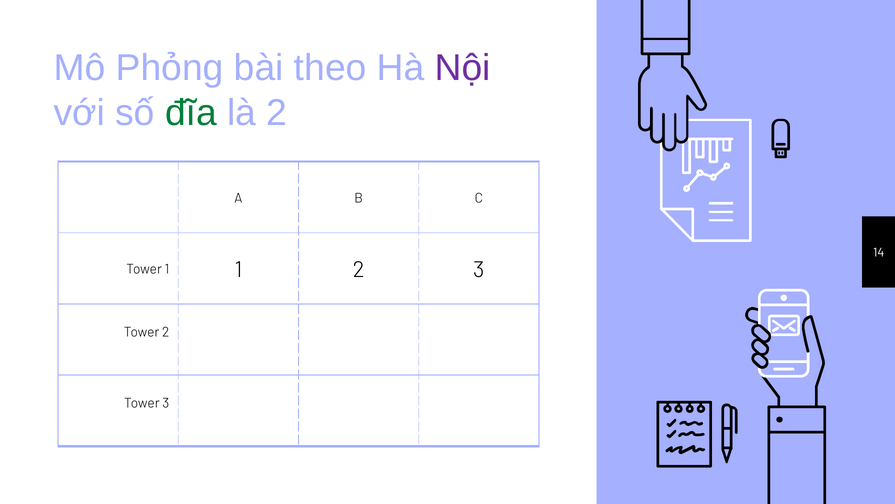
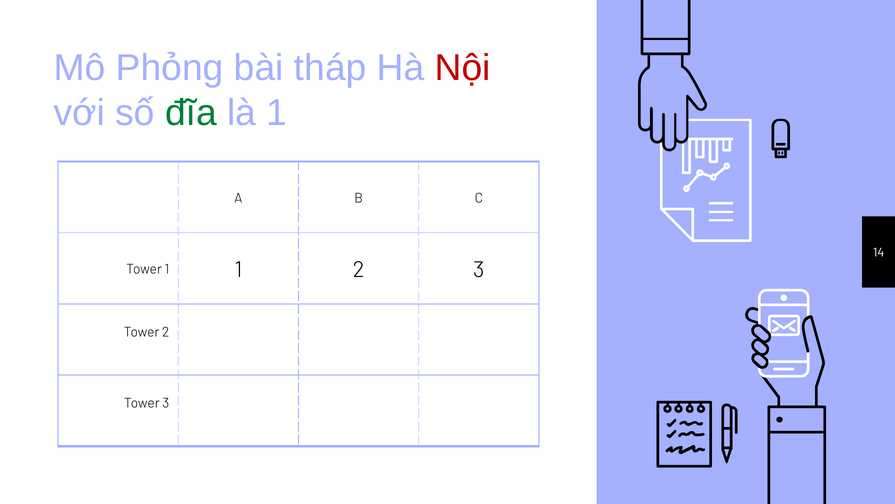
theo: theo -> tháp (330, 68)
Nội colour: purple -> red (463, 68)
là 2: 2 -> 1 (277, 113)
